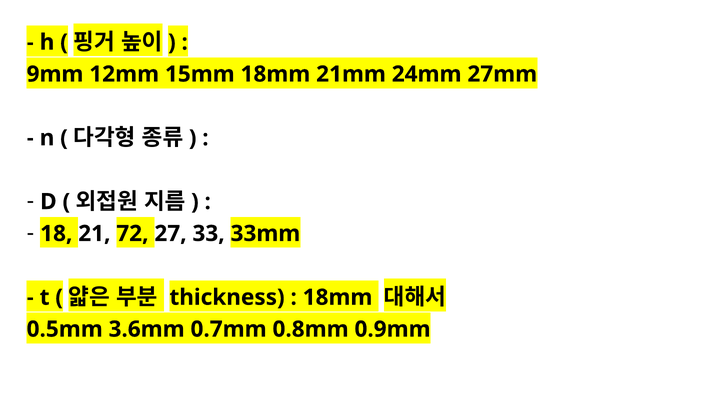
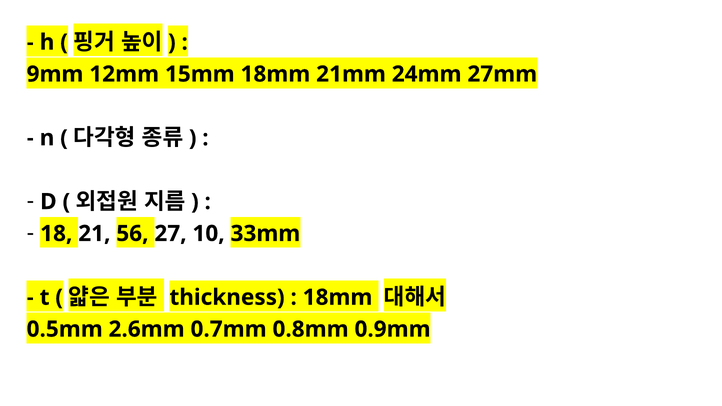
72: 72 -> 56 (132, 234)
33: 33 -> 10 (209, 234)
3.6mm: 3.6mm -> 2.6mm (147, 329)
